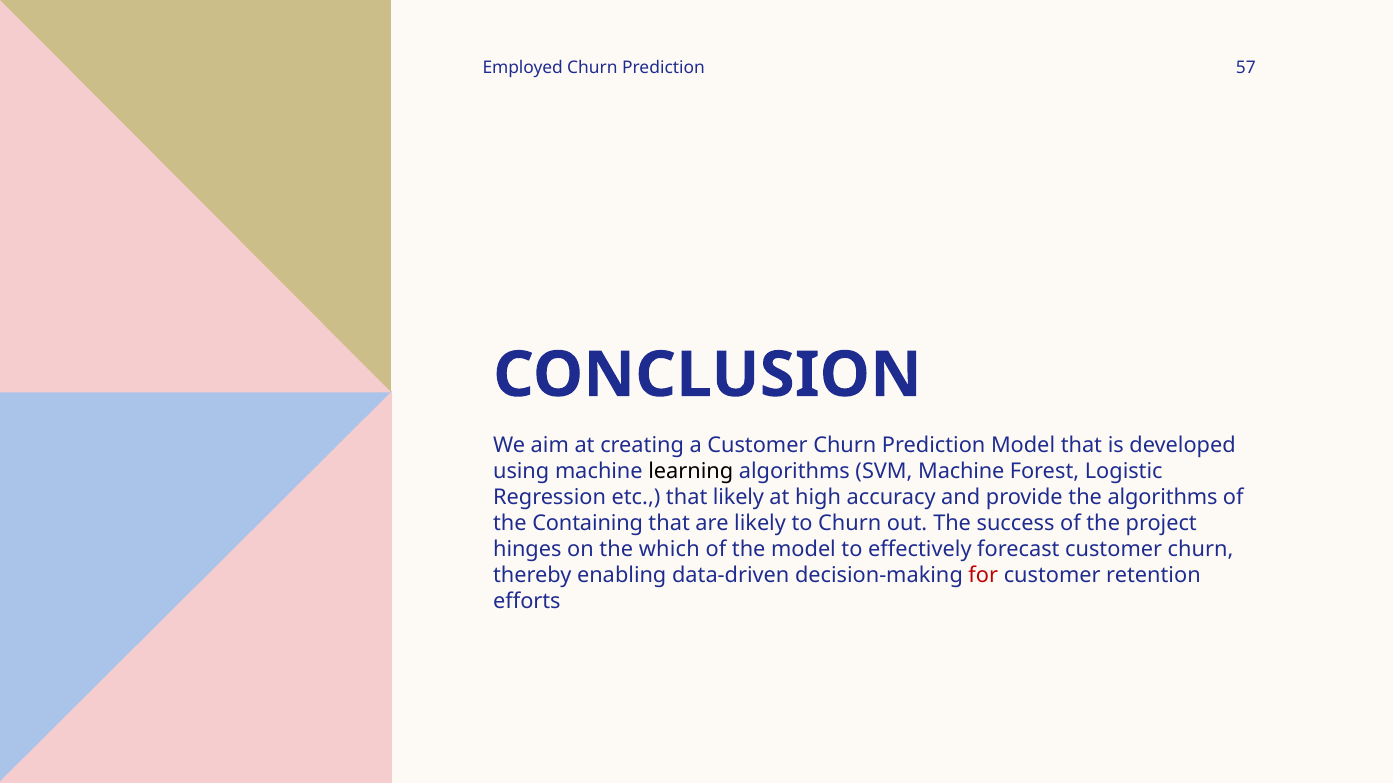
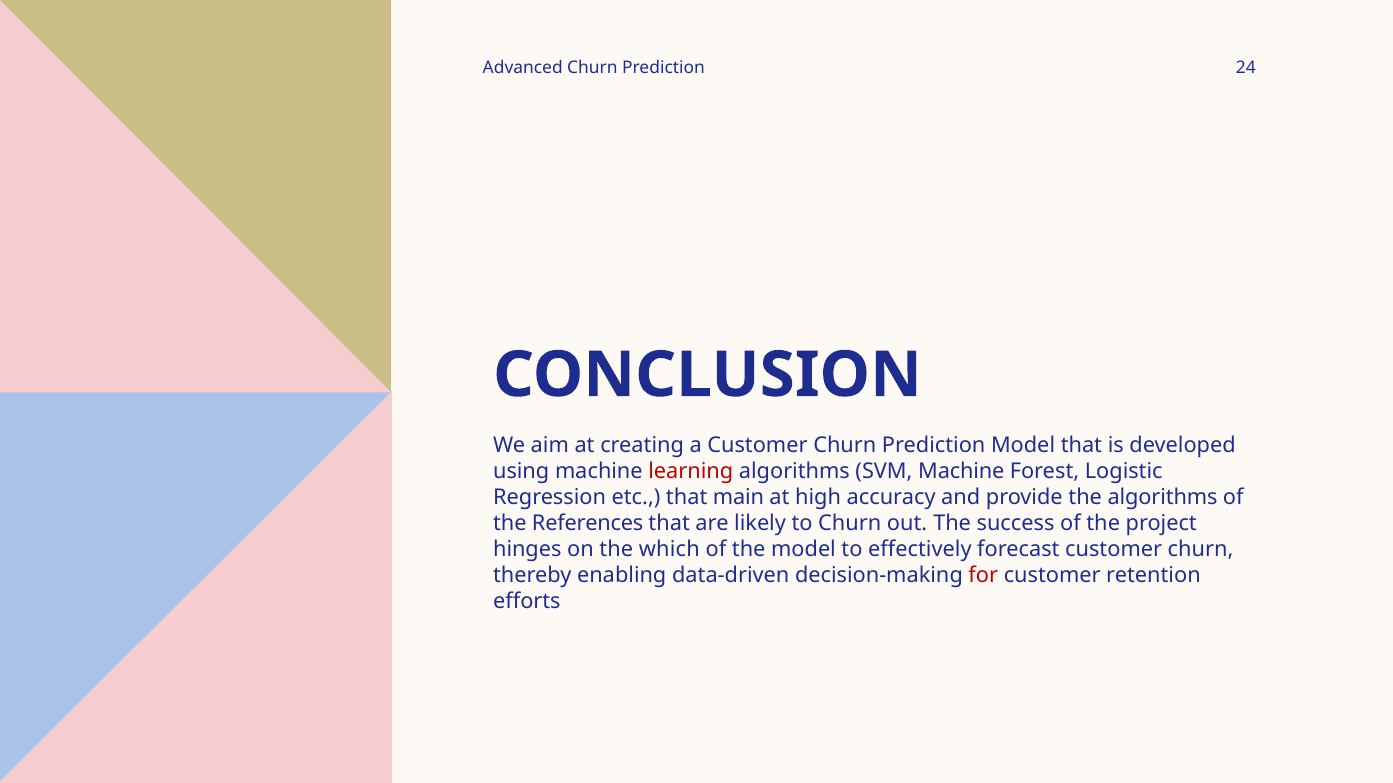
Employed: Employed -> Advanced (523, 68)
57: 57 -> 24 (1246, 68)
learning colour: black -> red (691, 471)
that likely: likely -> main (739, 498)
Containing: Containing -> References (588, 524)
